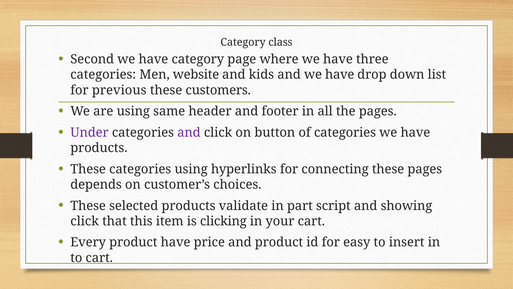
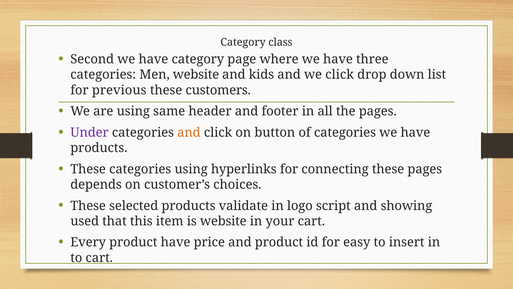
and we have: have -> click (340, 75)
and colour: purple -> orange (189, 132)
part: part -> logo (300, 205)
click: click -> used (85, 221)
is clicking: clicking -> website (223, 221)
